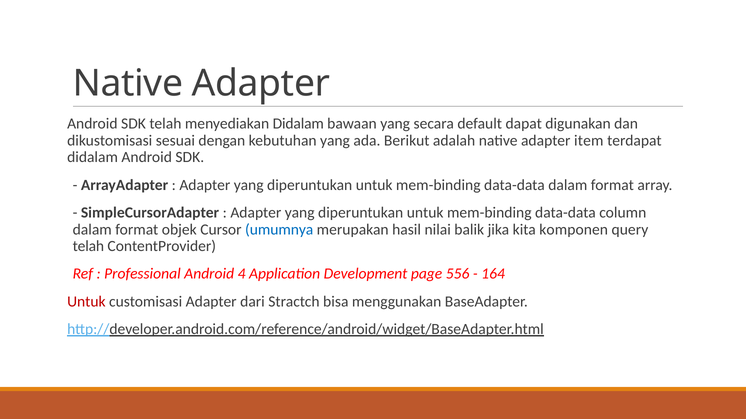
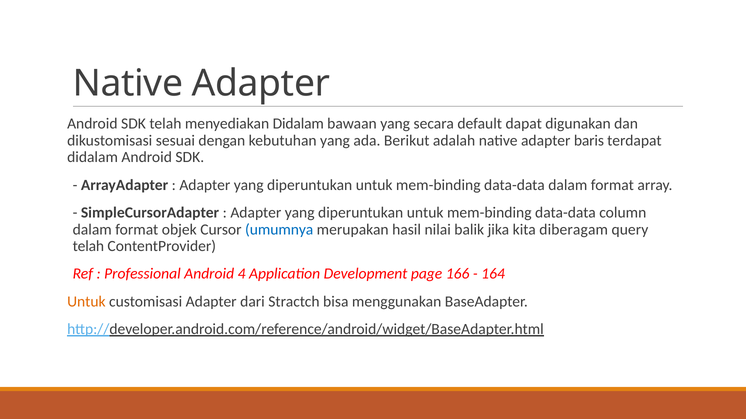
item: item -> baris (589, 141)
komponen: komponen -> diberagam (574, 230)
556: 556 -> 166 (458, 274)
Untuk colour: red -> orange (86, 302)
